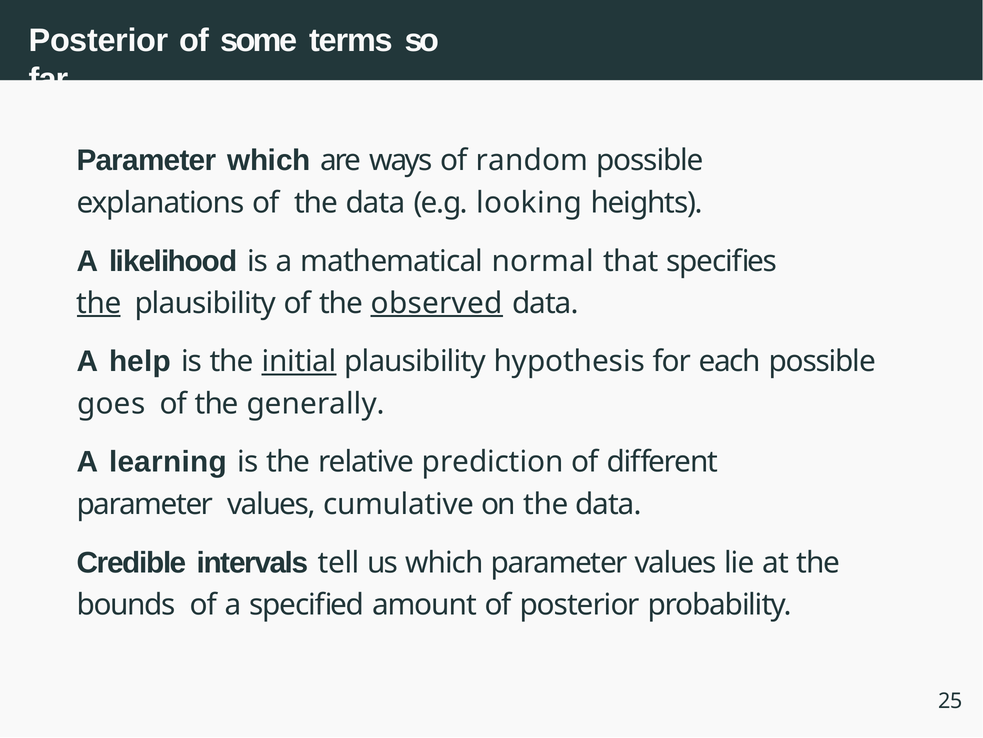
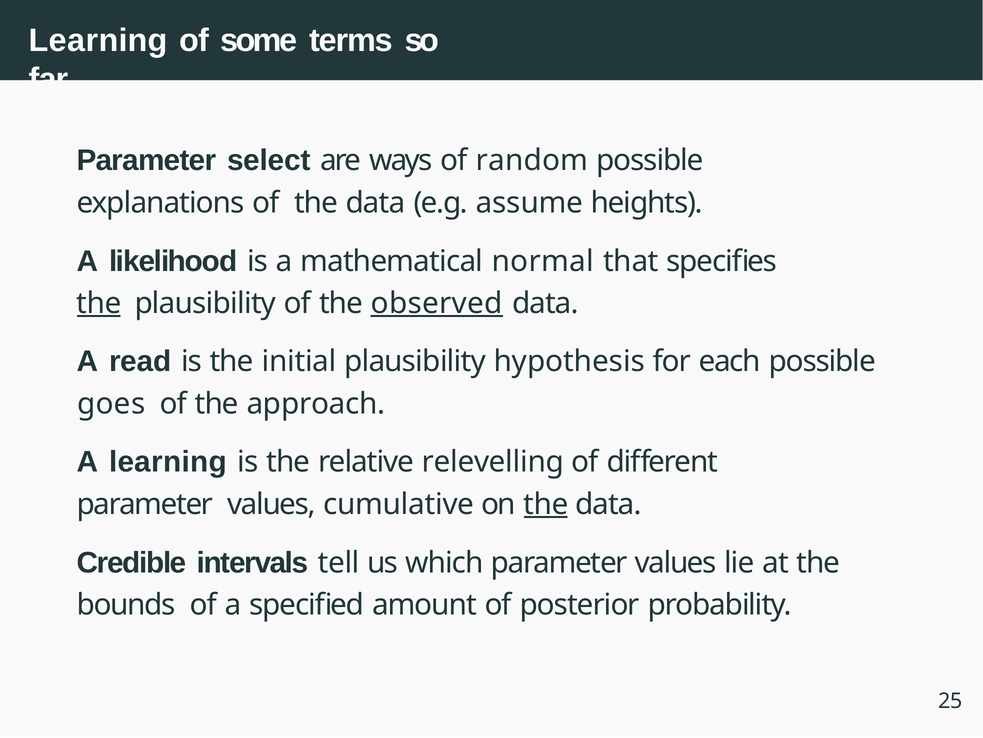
Posterior: Posterior -> Learning (98, 41)
Parameter which: which -> select (269, 161)
looking: looking -> assume (530, 203)
help: help -> read (140, 362)
initial underline: present -> none (299, 362)
generally: generally -> approach (316, 404)
prediction: prediction -> relevelling (493, 462)
the underline: none -> present (546, 504)
